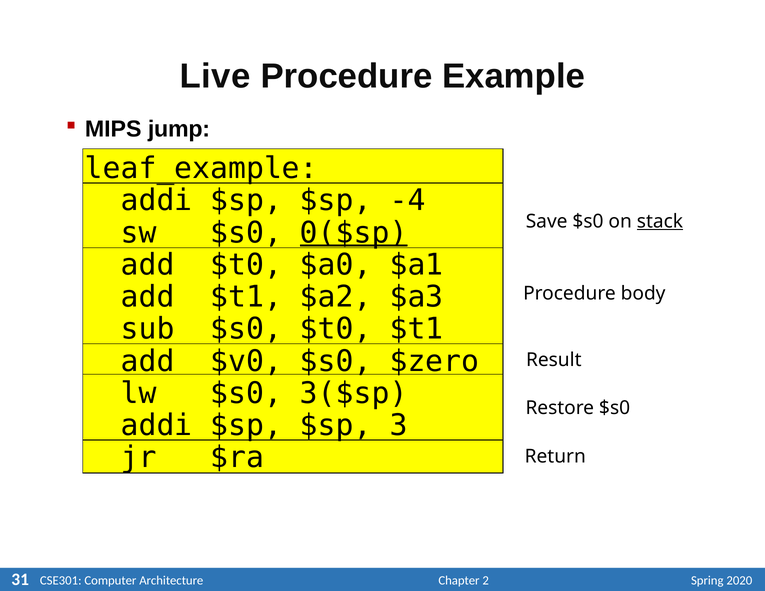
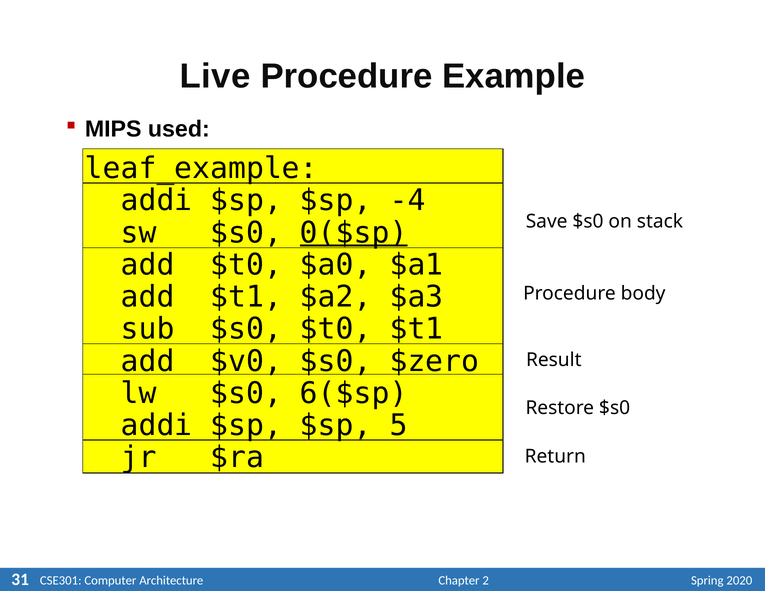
jump: jump -> used (179, 129)
stack underline: present -> none (660, 221)
3($sp: 3($sp -> 6($sp (354, 393)
3: 3 -> 5 (399, 426)
